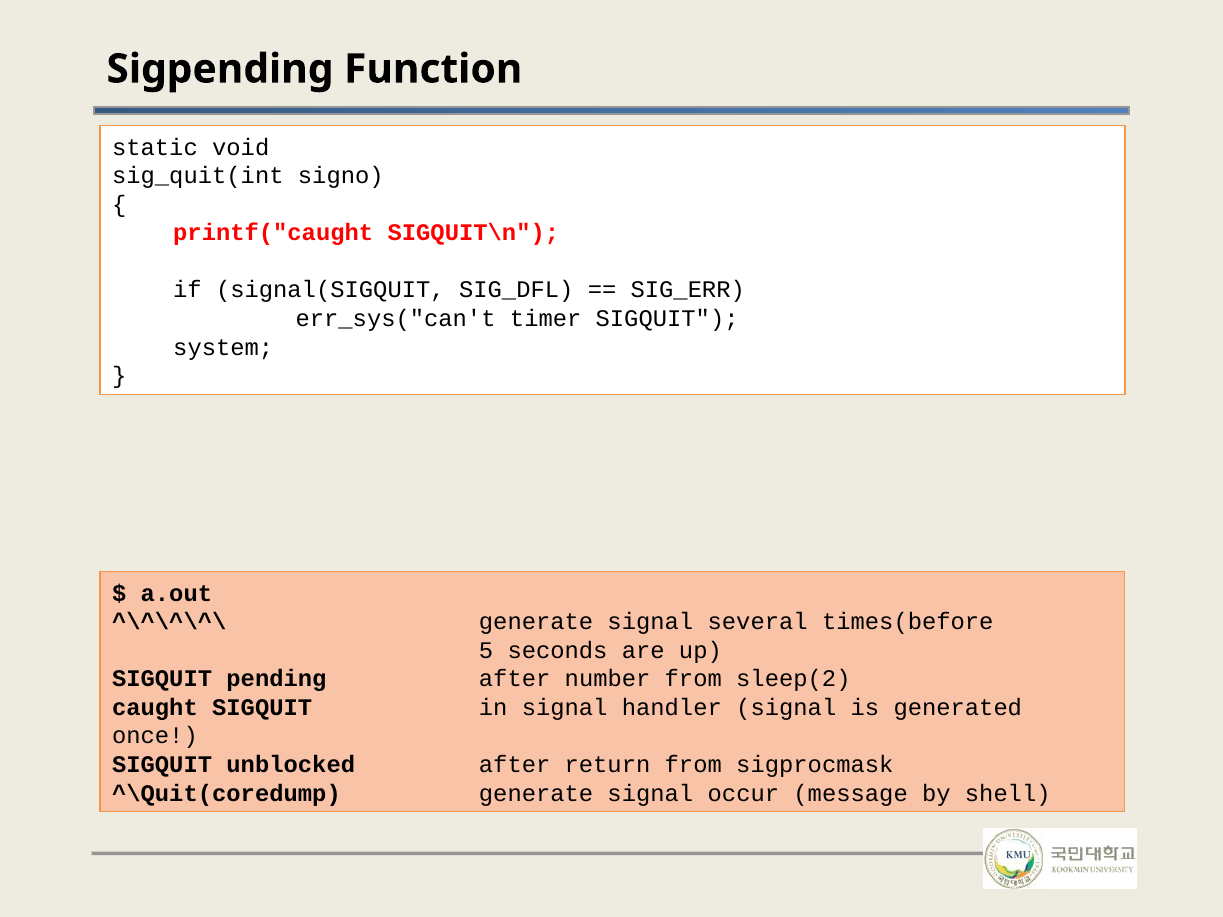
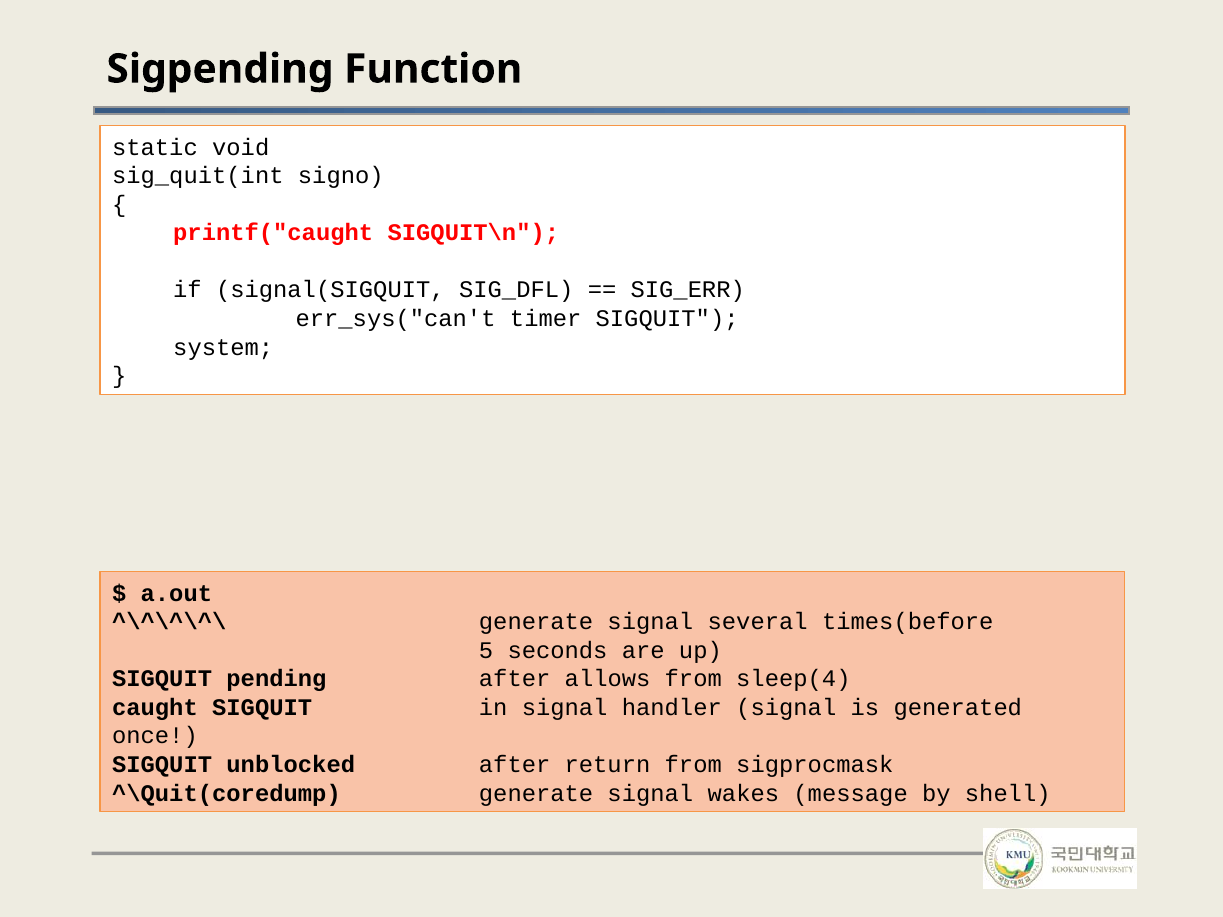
number: number -> allows (608, 679)
sleep(2: sleep(2 -> sleep(4 (793, 679)
occur: occur -> wakes (743, 793)
